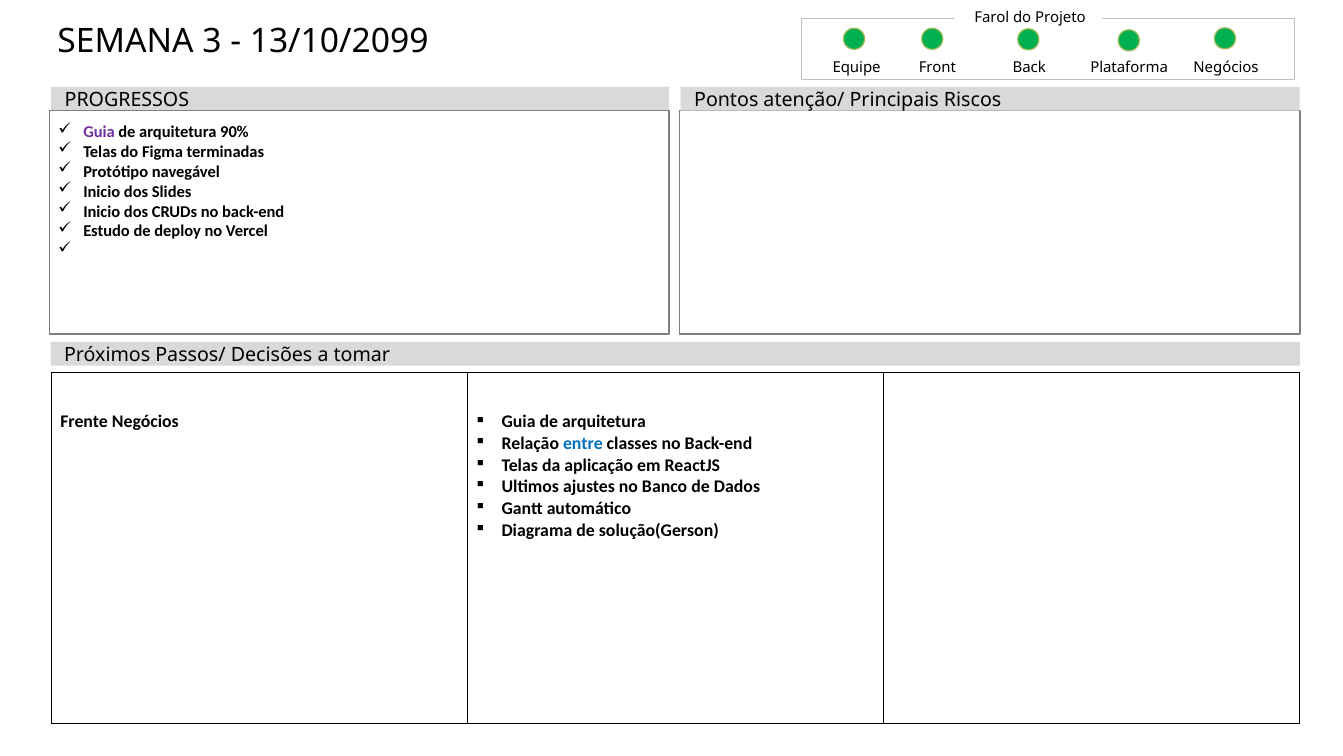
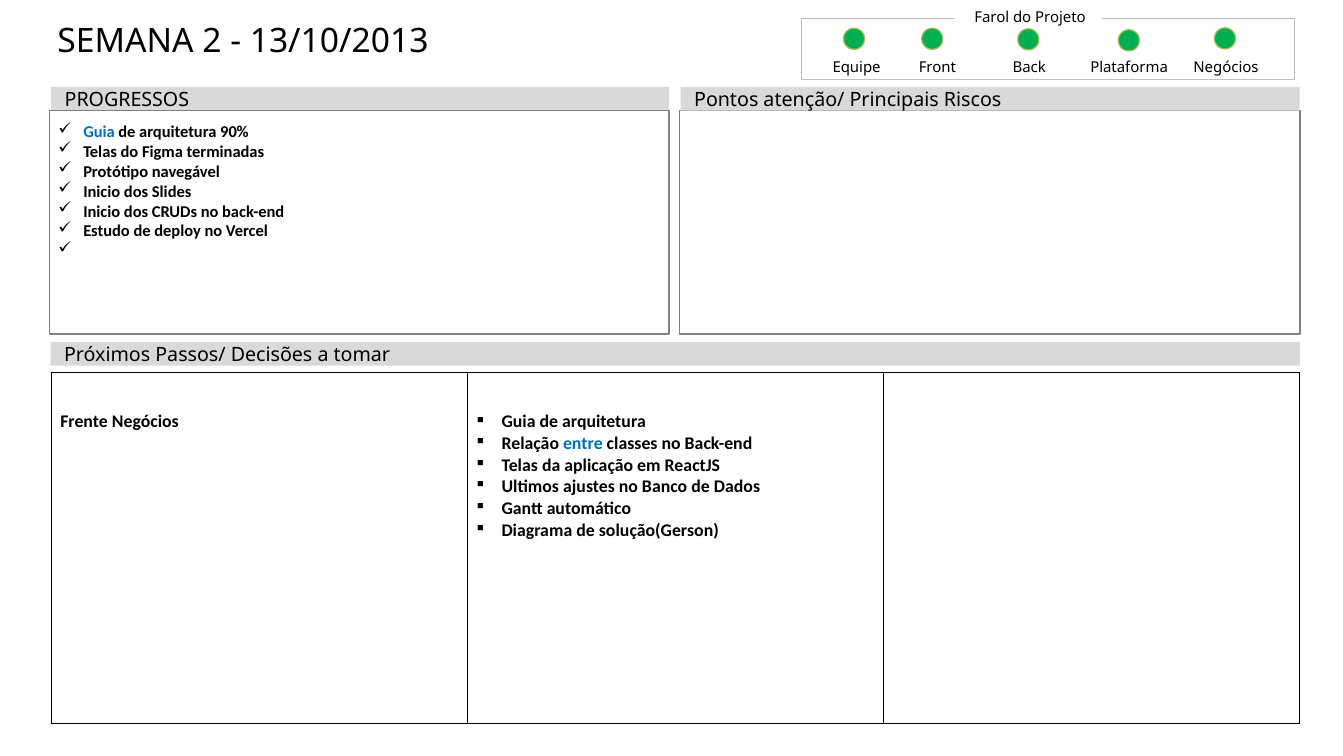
3: 3 -> 2 (212, 41)
13/10/2099: 13/10/2099 -> 13/10/2013 (339, 41)
Guia colour: purple -> blue (99, 132)
